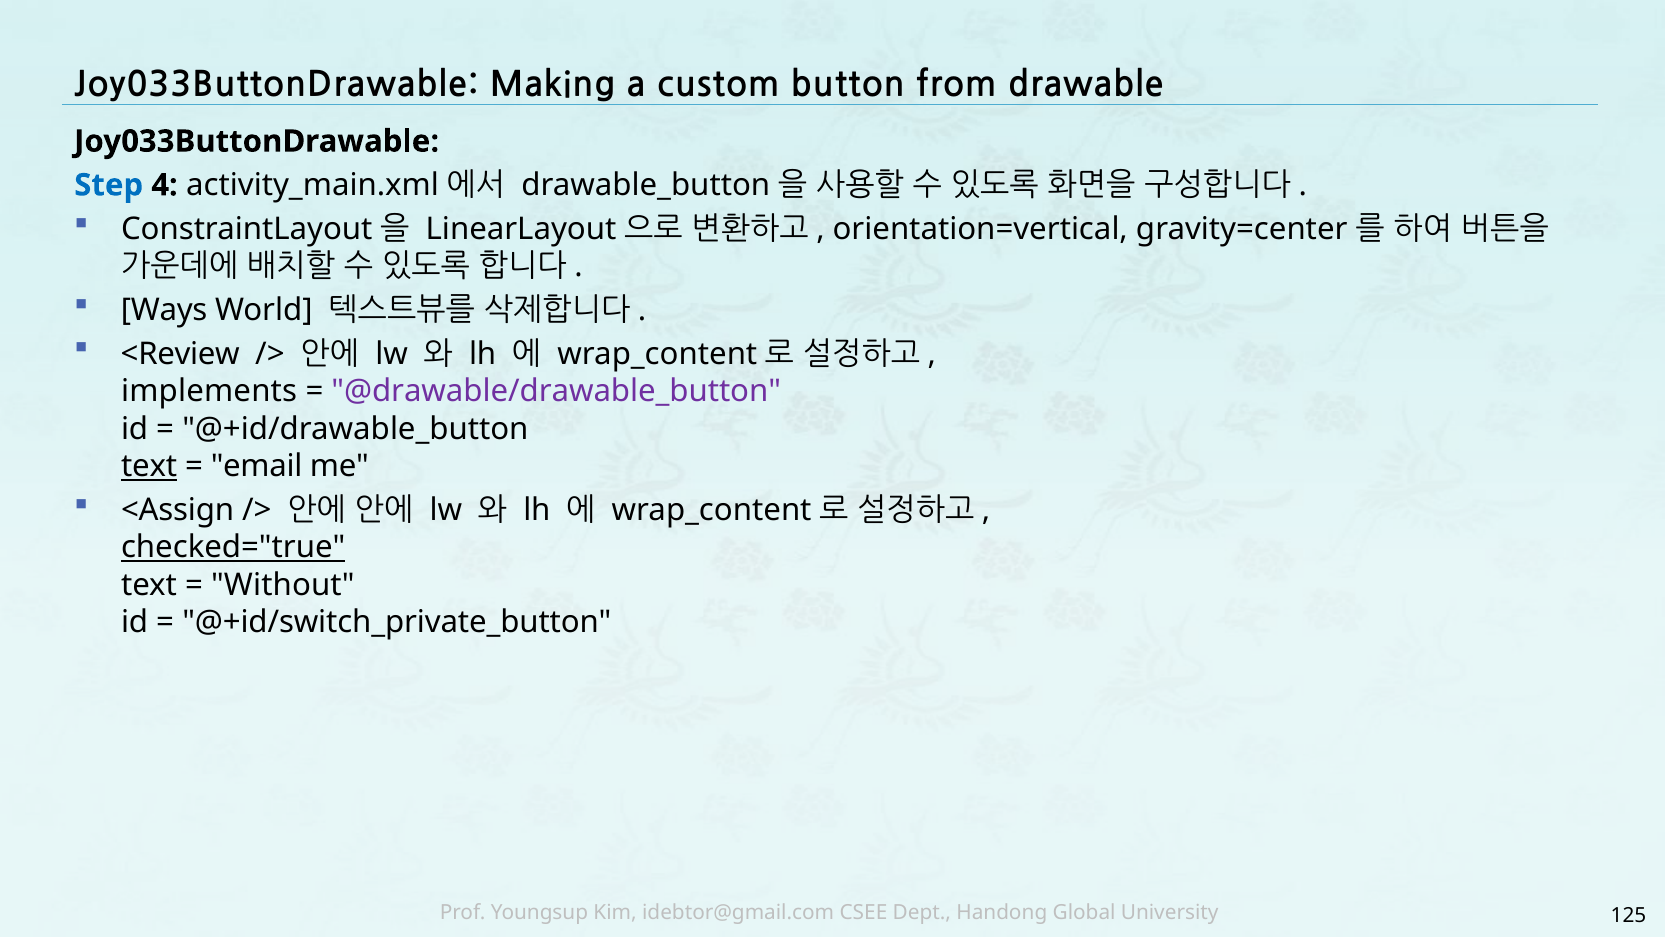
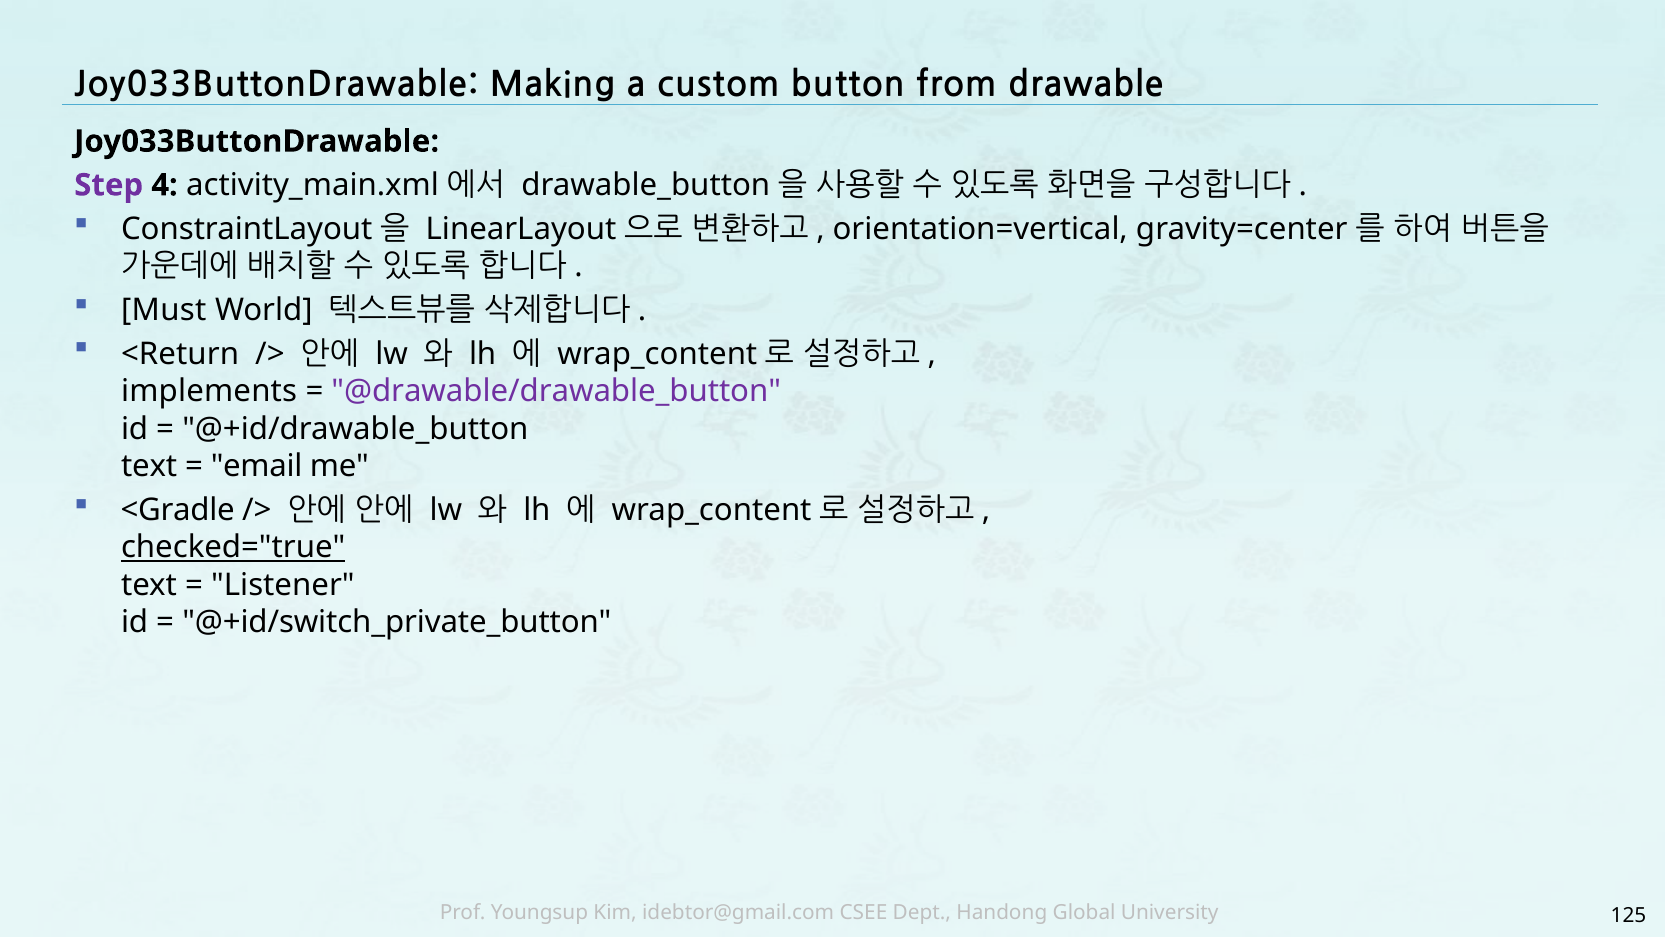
Step colour: blue -> purple (109, 185)
Ways: Ways -> Must (164, 310)
<Review: <Review -> <Return (180, 354)
text underline: present -> none (149, 466)
<Assign: <Assign -> <Gradle (178, 510)
Without: Without -> Listener (283, 585)
